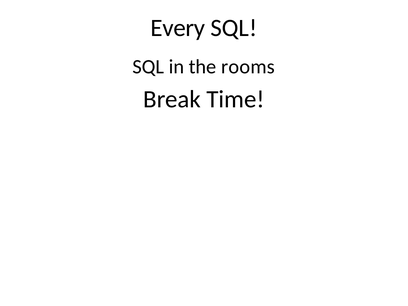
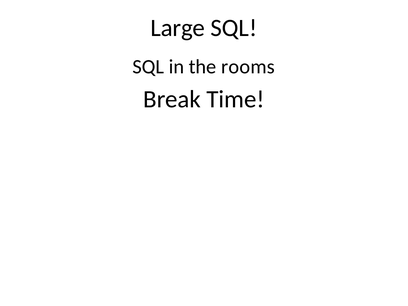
Every: Every -> Large (178, 28)
